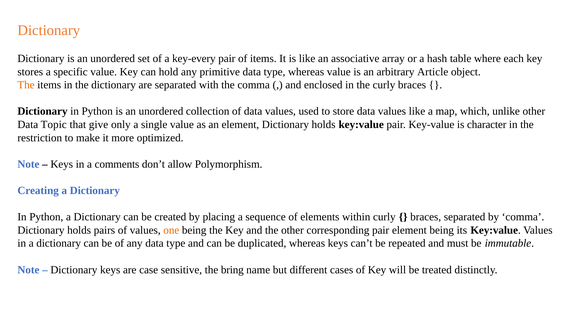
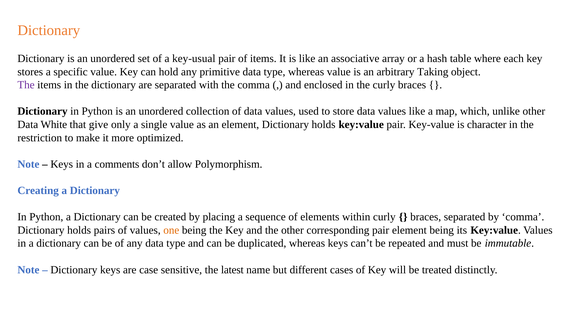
key-every: key-every -> key-usual (194, 59)
Article: Article -> Taking (433, 72)
The colour: orange -> purple (26, 85)
Topic: Topic -> White (54, 125)
bring: bring -> latest (232, 270)
